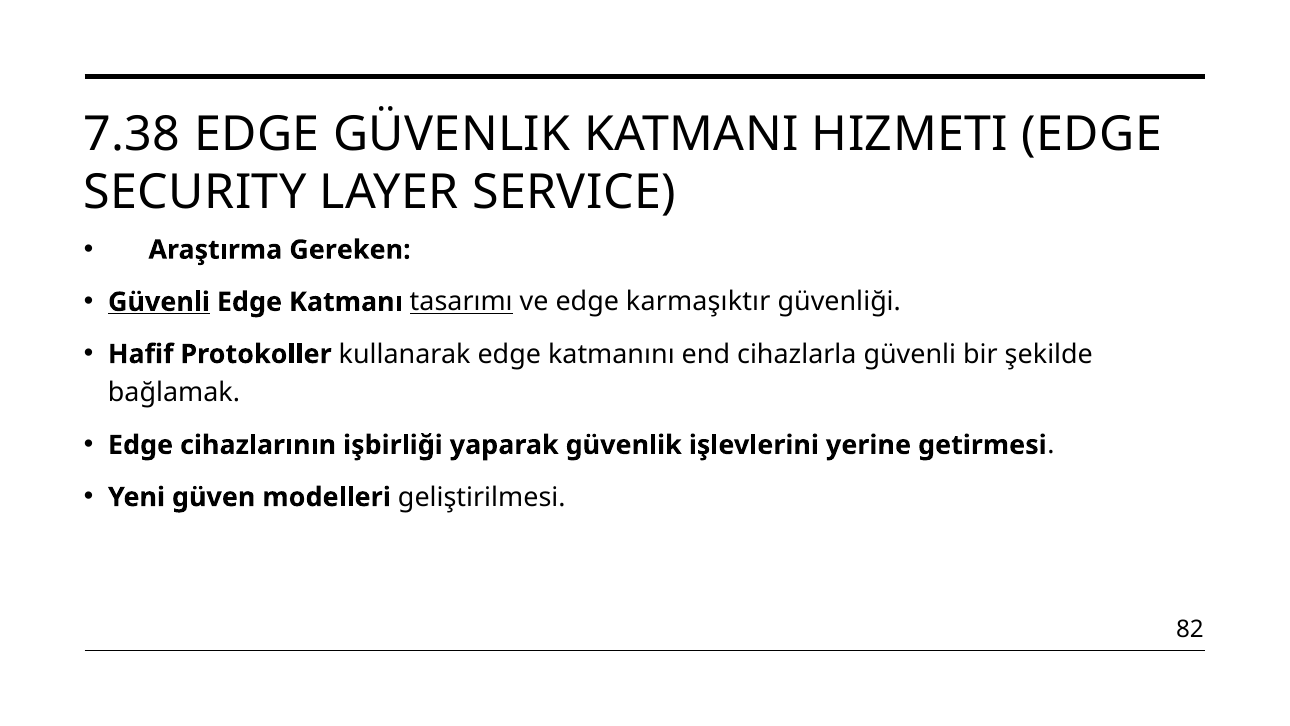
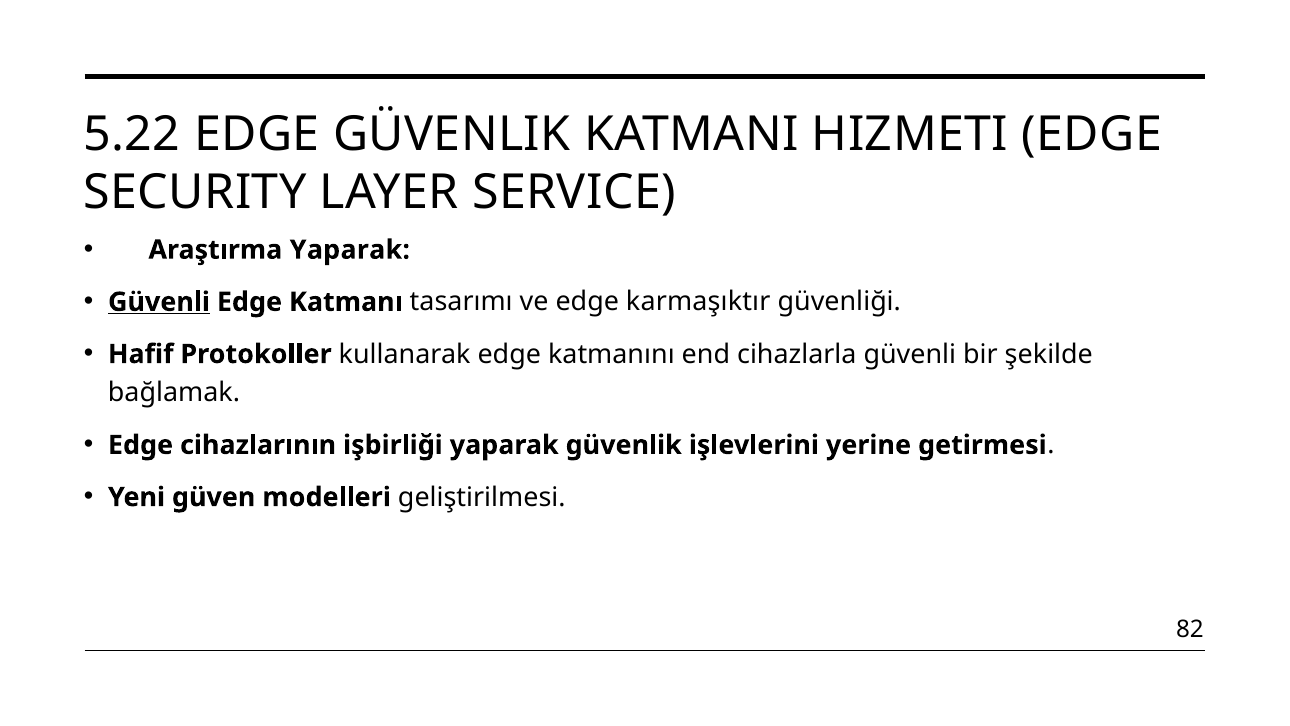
7.38: 7.38 -> 5.22 (132, 135)
Araştırma Gereken: Gereken -> Yaparak (350, 250)
tasarımı underline: present -> none (461, 302)
